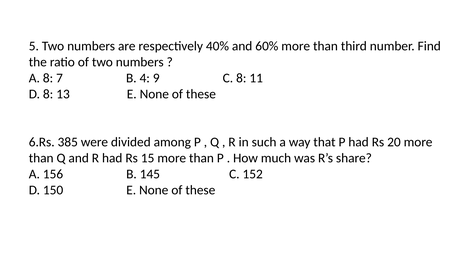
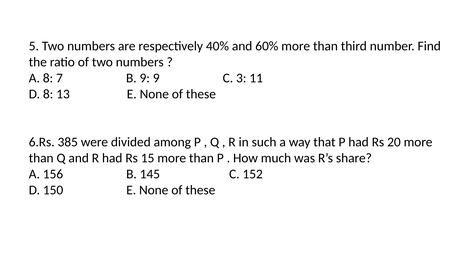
B 4: 4 -> 9 (145, 78)
C 8: 8 -> 3 (241, 78)
